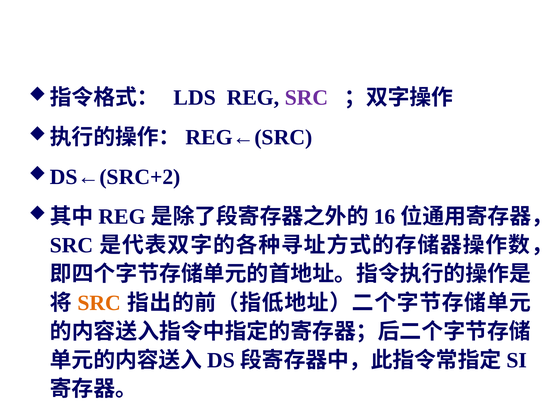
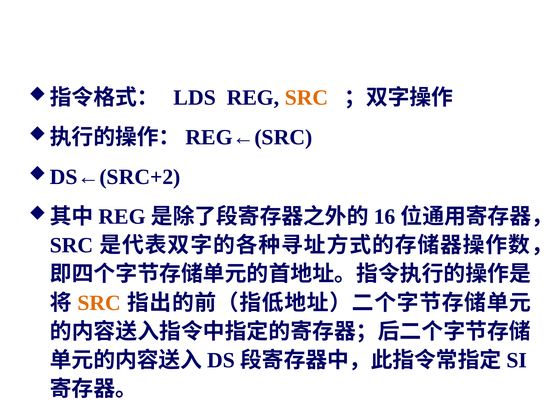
SRC colour: purple -> orange (306, 98)
